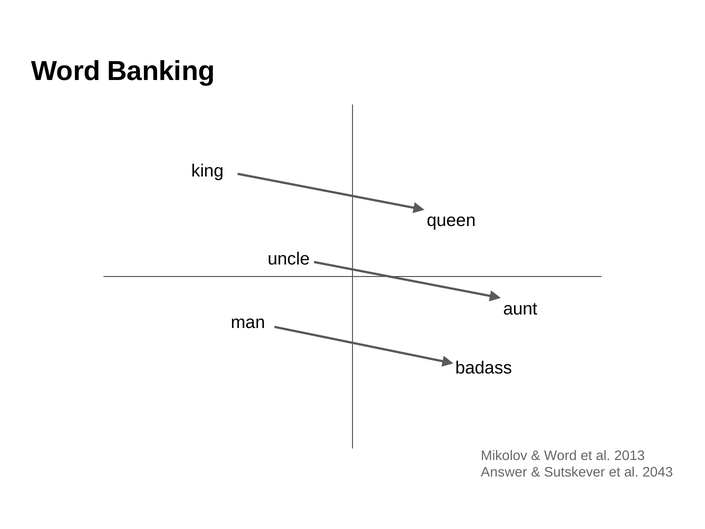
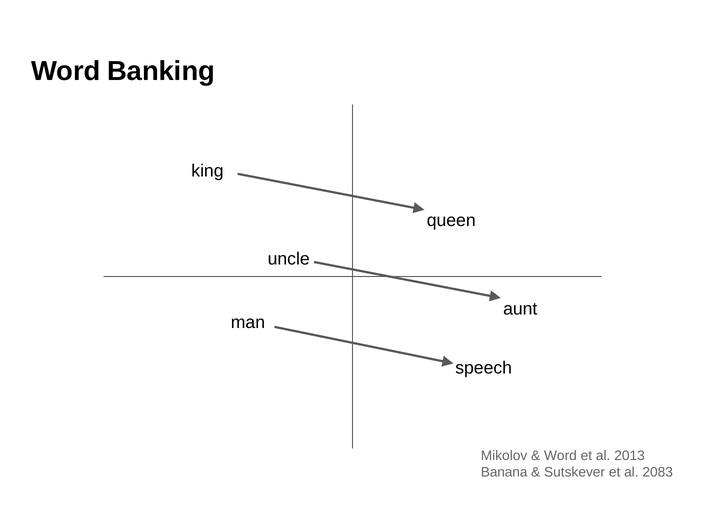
badass: badass -> speech (484, 368)
Answer: Answer -> Banana (504, 472)
2043: 2043 -> 2083 (658, 472)
